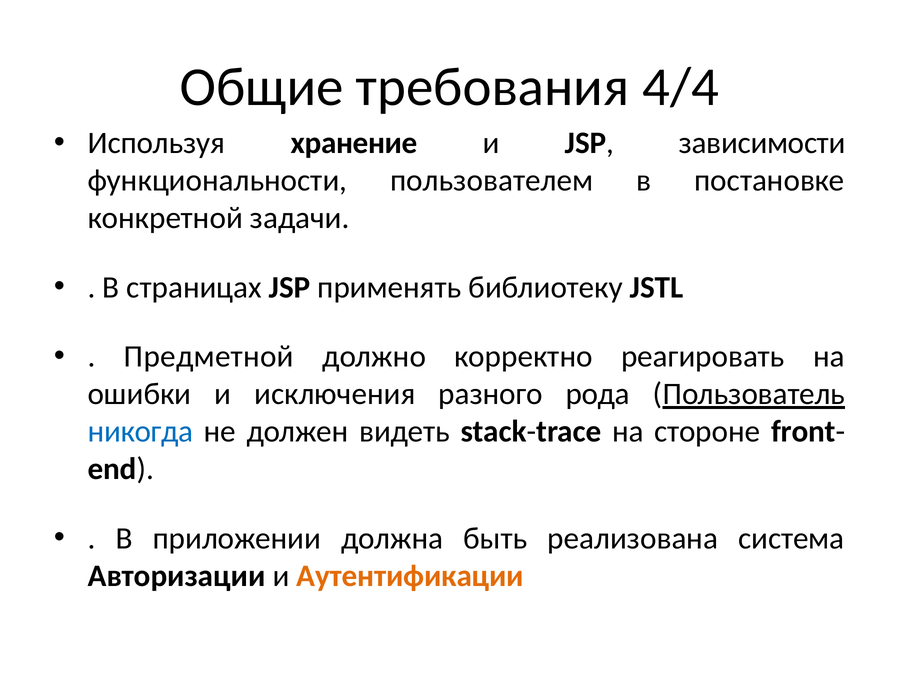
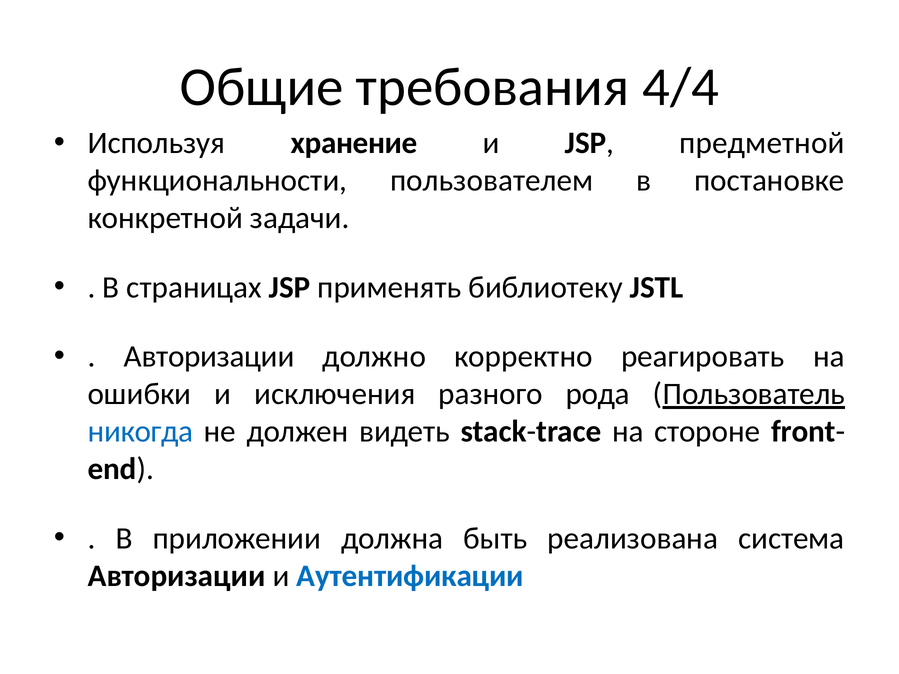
зависимости: зависимости -> предметной (762, 143)
Предметной: Предметной -> Авторизации (209, 357)
Аутентификации colour: orange -> blue (410, 576)
